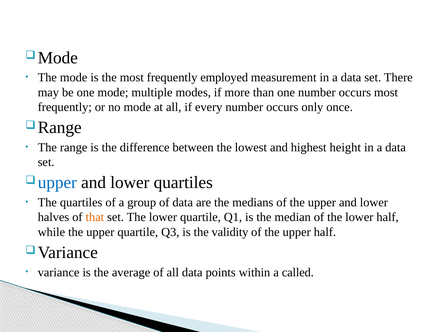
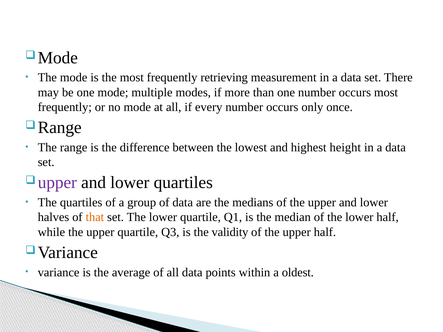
employed: employed -> retrieving (224, 78)
upper colour: blue -> purple (57, 183)
called: called -> oldest (298, 273)
